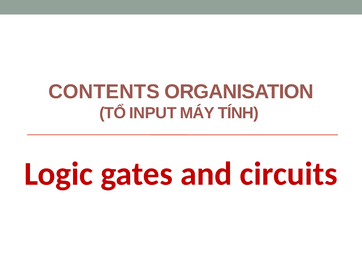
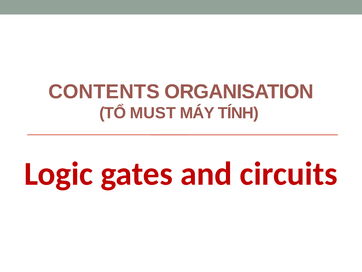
INPUT: INPUT -> MUST (153, 113)
